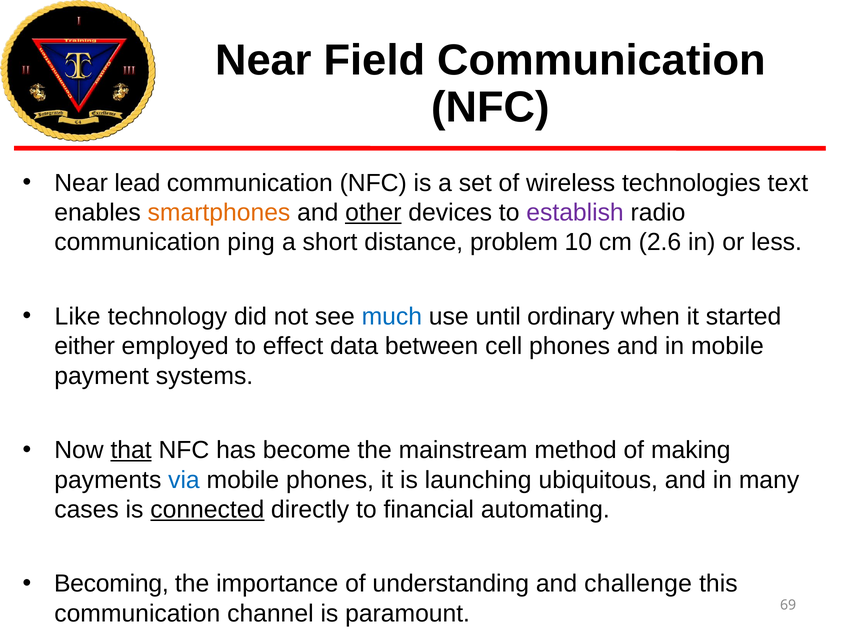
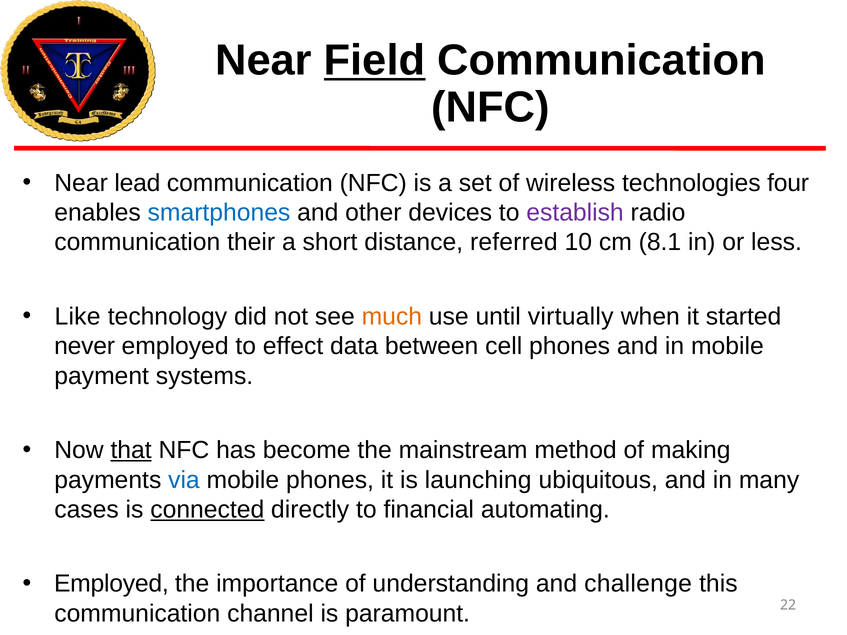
Field underline: none -> present (375, 61)
text: text -> four (788, 183)
smartphones colour: orange -> blue (219, 213)
other underline: present -> none (373, 213)
ping: ping -> their (251, 242)
problem: problem -> referred (514, 242)
2.6: 2.6 -> 8.1 (660, 242)
much colour: blue -> orange (392, 317)
ordinary: ordinary -> virtually (571, 317)
either: either -> never (85, 346)
Becoming: Becoming -> Employed (111, 584)
69: 69 -> 22 (788, 606)
